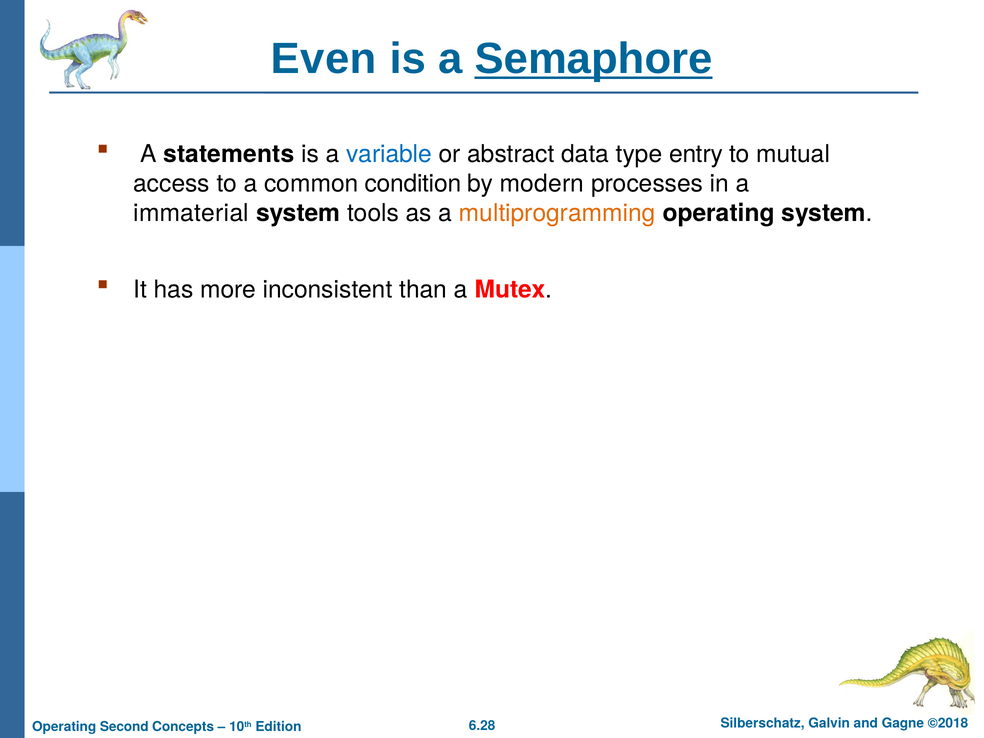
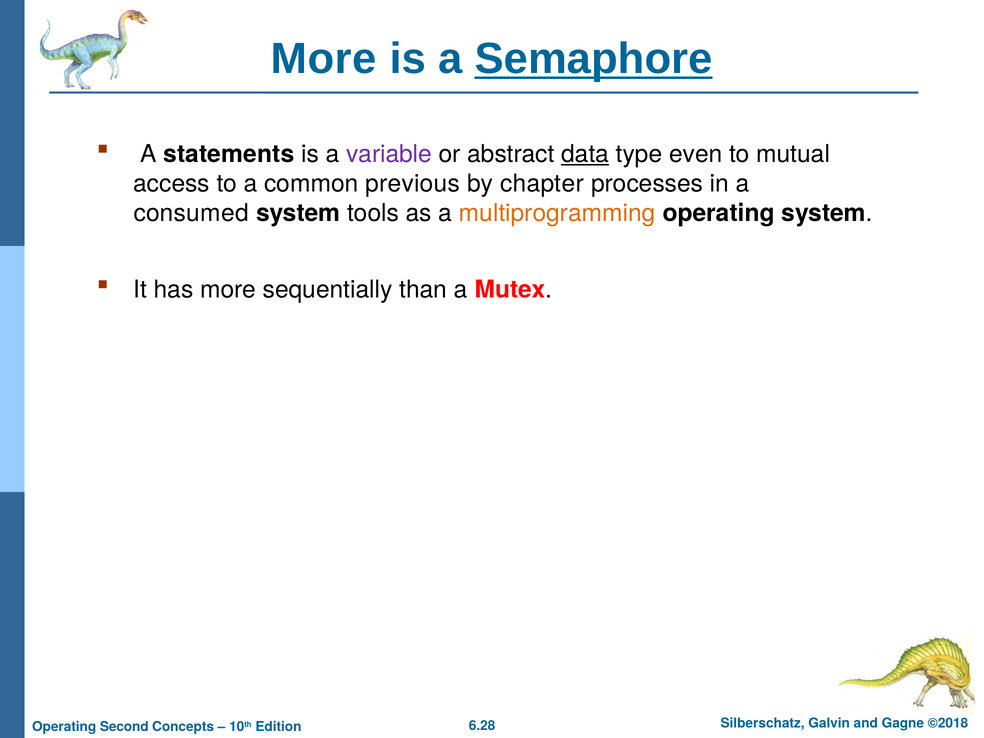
Even: Even -> More (324, 59)
variable colour: blue -> purple (389, 154)
data underline: none -> present (585, 154)
entry: entry -> even (696, 154)
condition: condition -> previous (413, 184)
modern: modern -> chapter (542, 184)
immaterial: immaterial -> consumed (191, 213)
inconsistent: inconsistent -> sequentially (328, 289)
